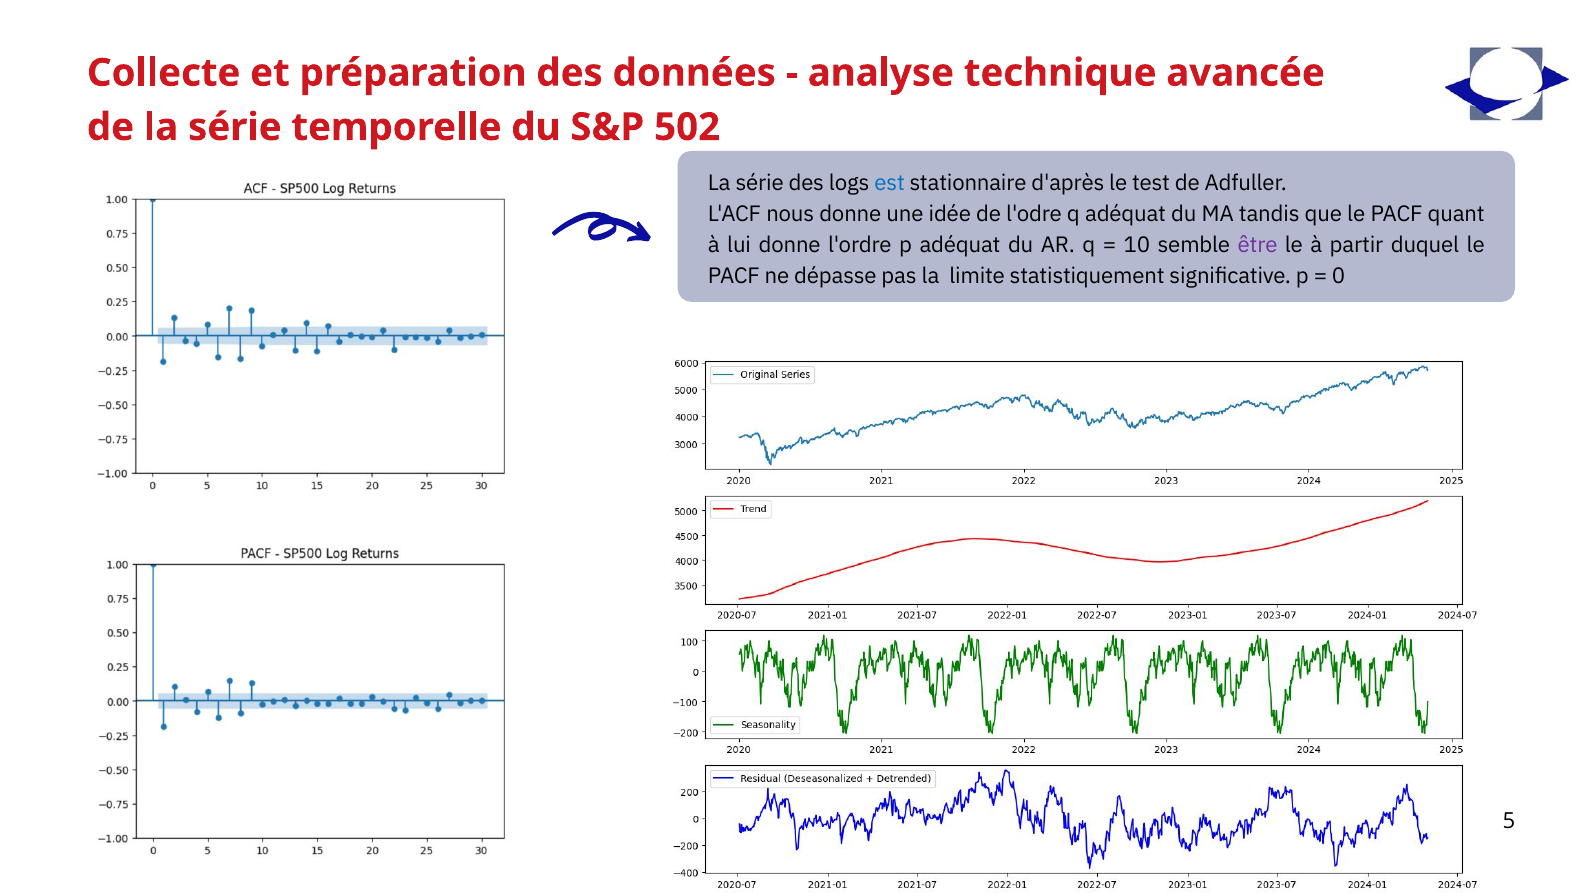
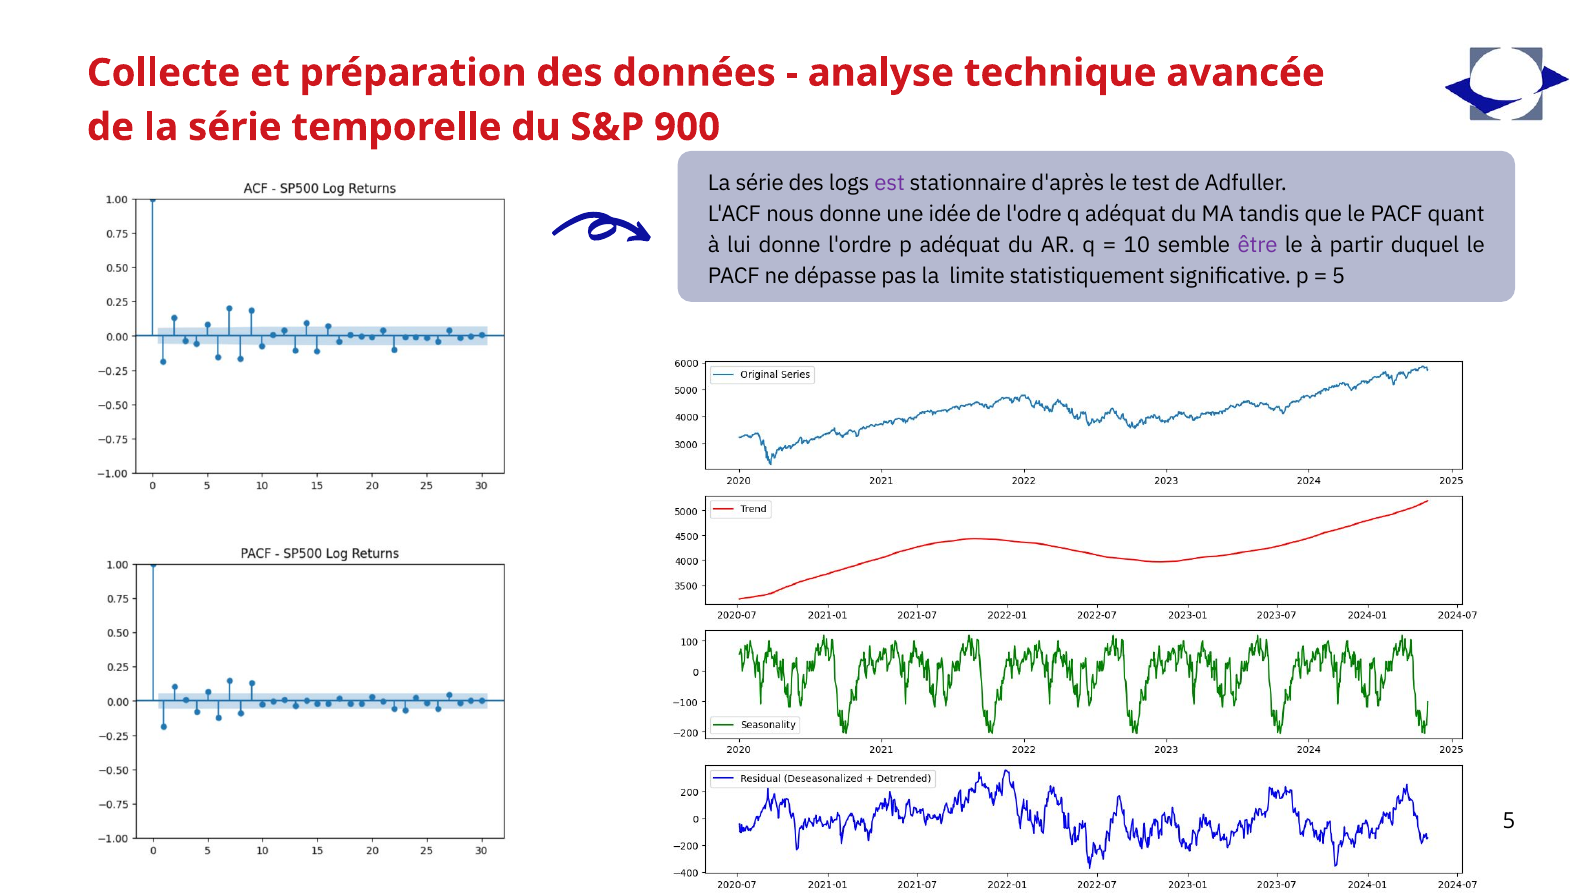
502: 502 -> 900 (687, 127)
est colour: blue -> purple (890, 183)
0: 0 -> 5 (1339, 276)
